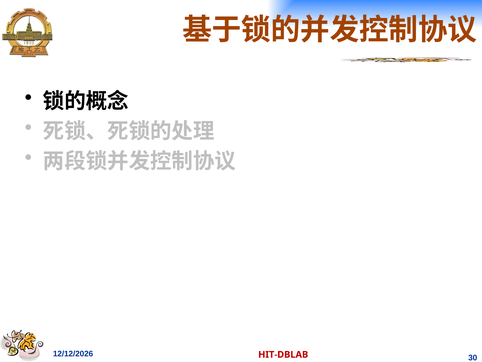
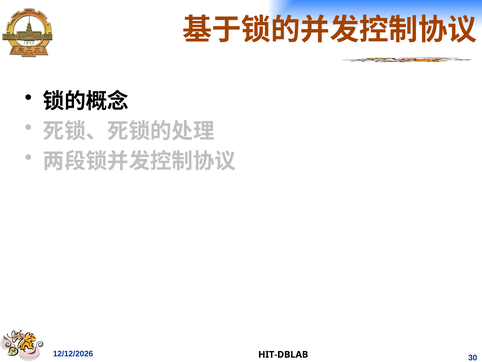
HIT-DBLAB colour: red -> black (283, 354)
